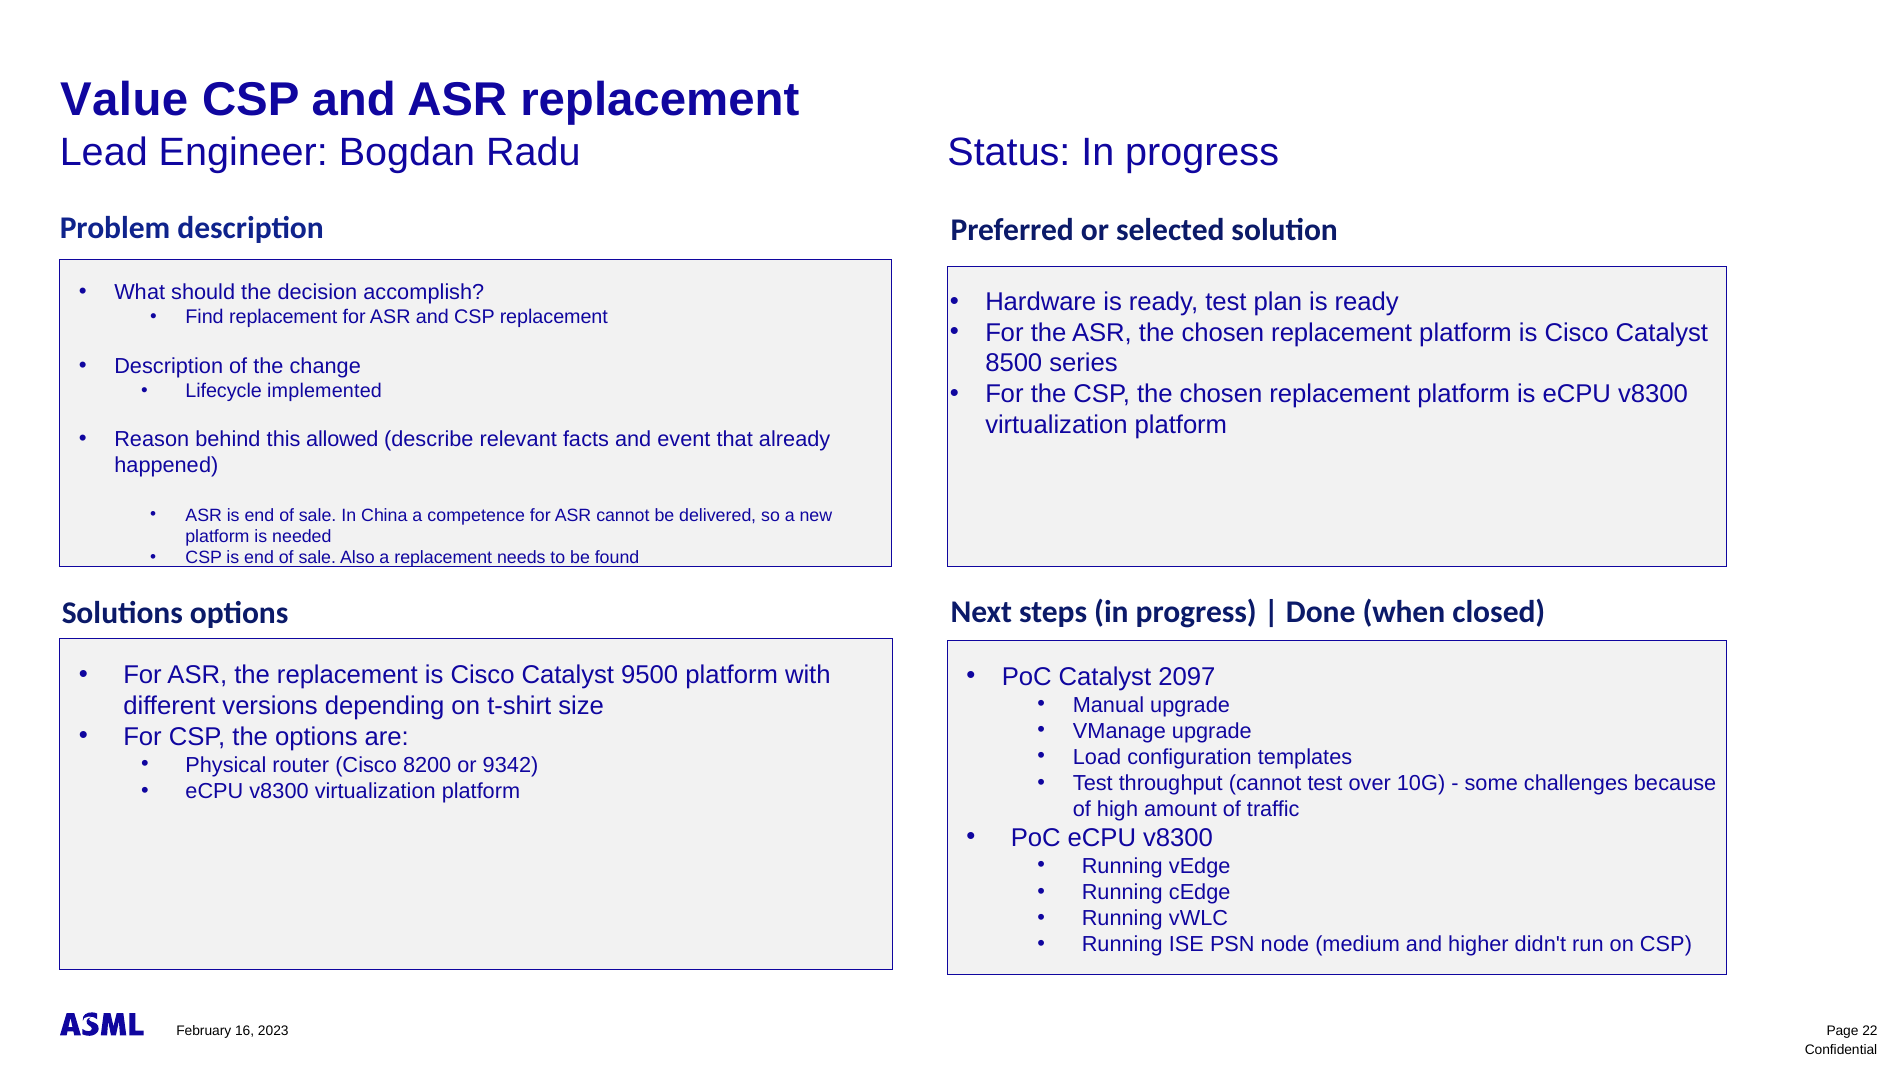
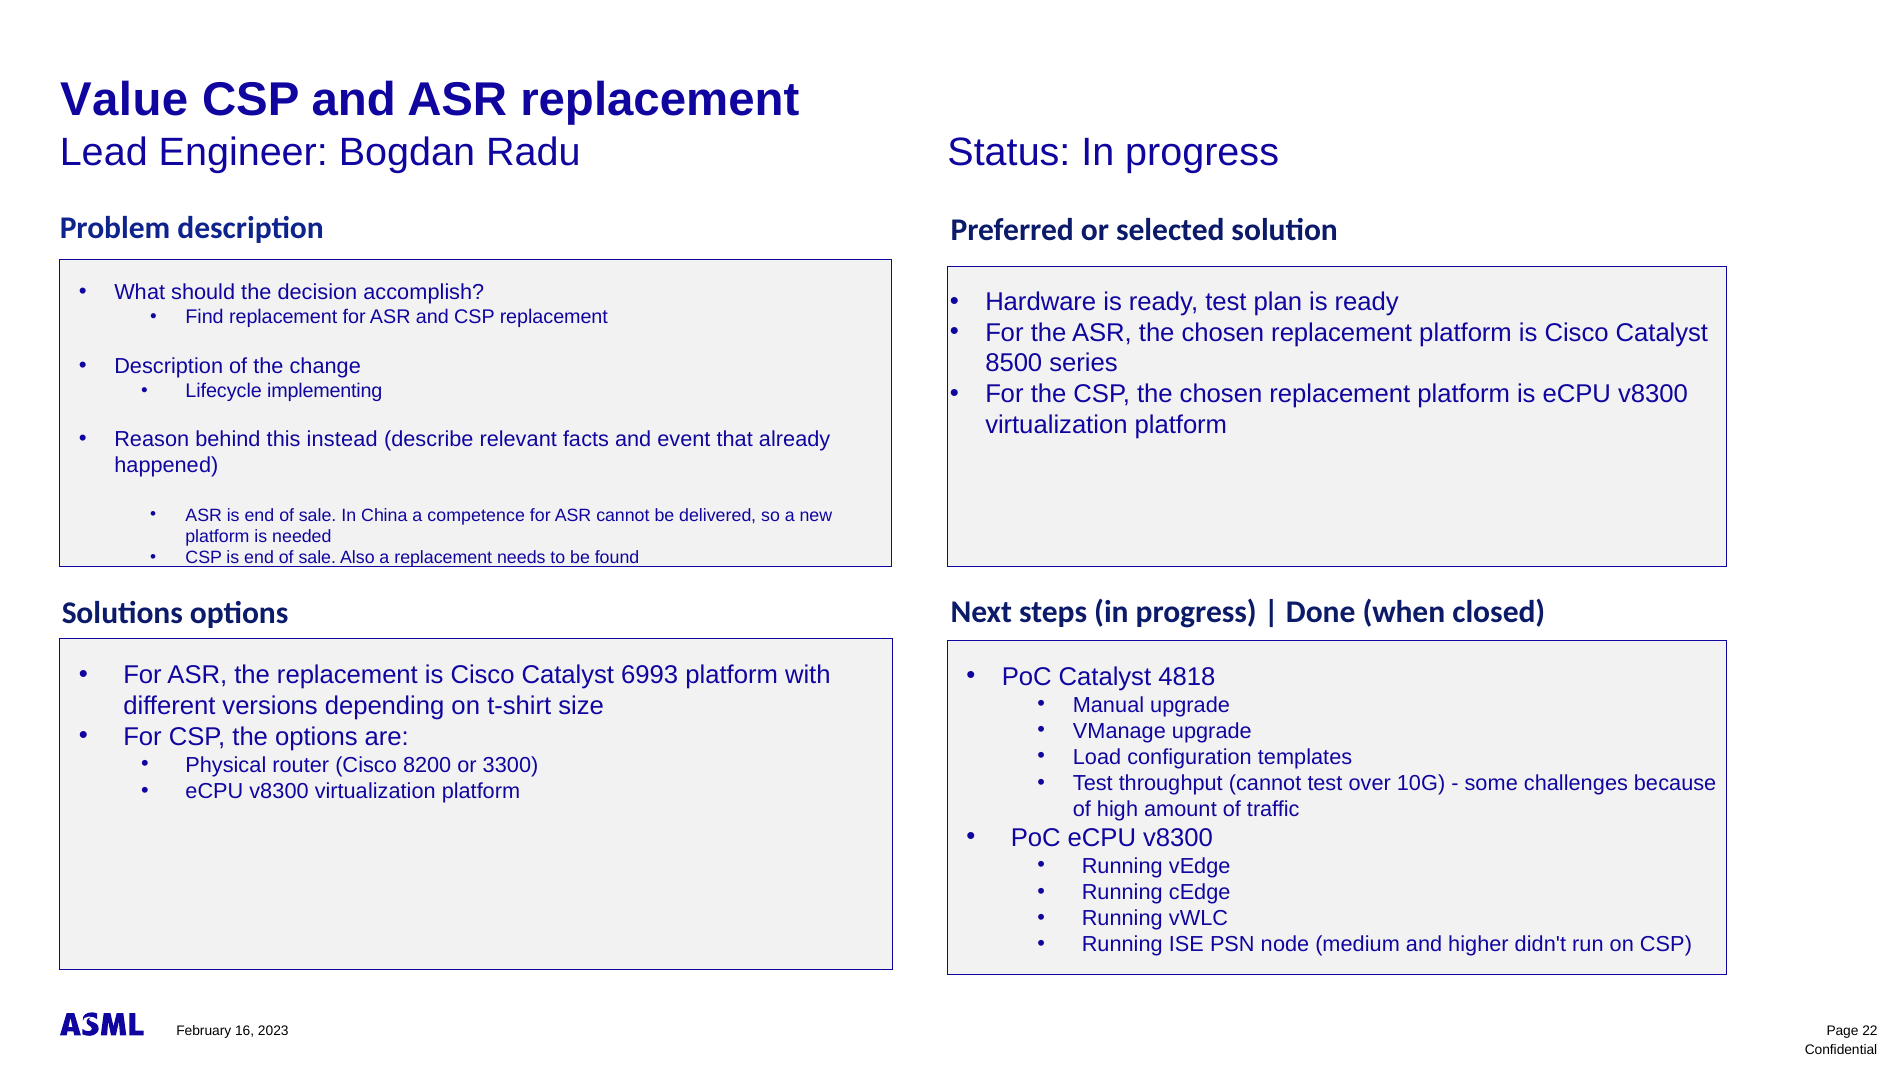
implemented: implemented -> implementing (325, 391)
allowed: allowed -> instead (342, 440)
9500: 9500 -> 6993 (650, 675)
2097: 2097 -> 4818 (1187, 677)
9342: 9342 -> 3300 (511, 765)
